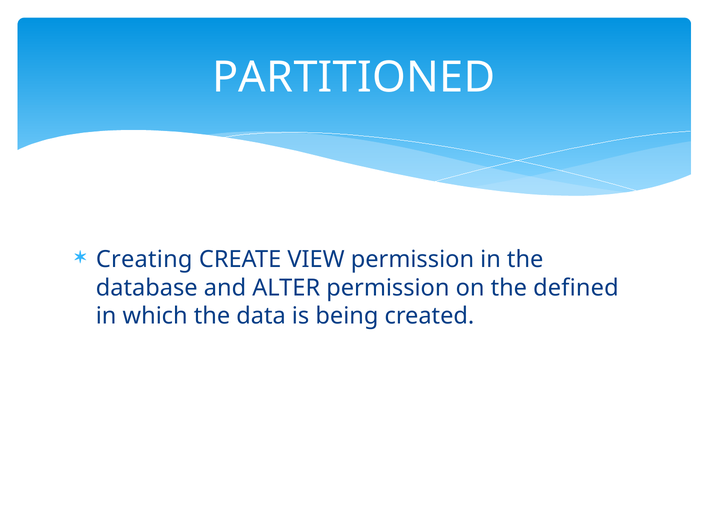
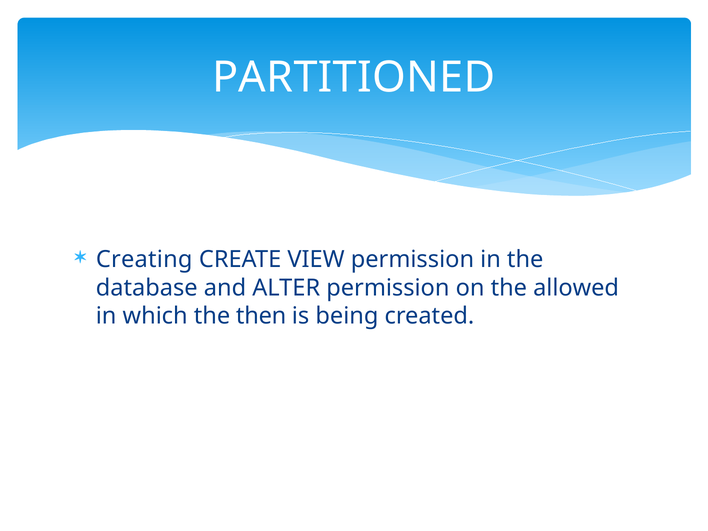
defined: defined -> allowed (576, 288)
data: data -> then (261, 316)
